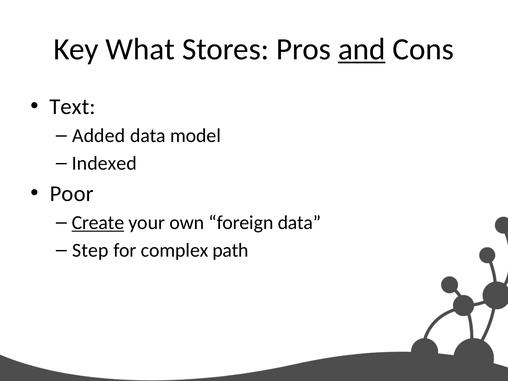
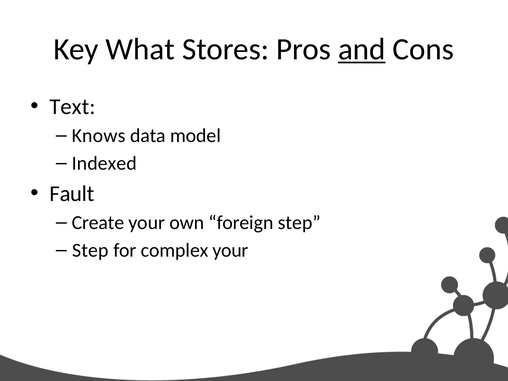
Added: Added -> Knows (99, 136)
Poor: Poor -> Fault (72, 194)
Create underline: present -> none (98, 223)
foreign data: data -> step (299, 223)
complex path: path -> your (230, 250)
